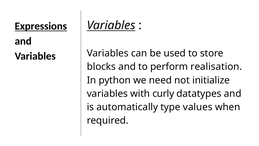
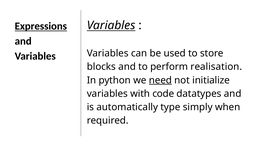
need underline: none -> present (160, 80)
curly: curly -> code (163, 93)
values: values -> simply (198, 107)
